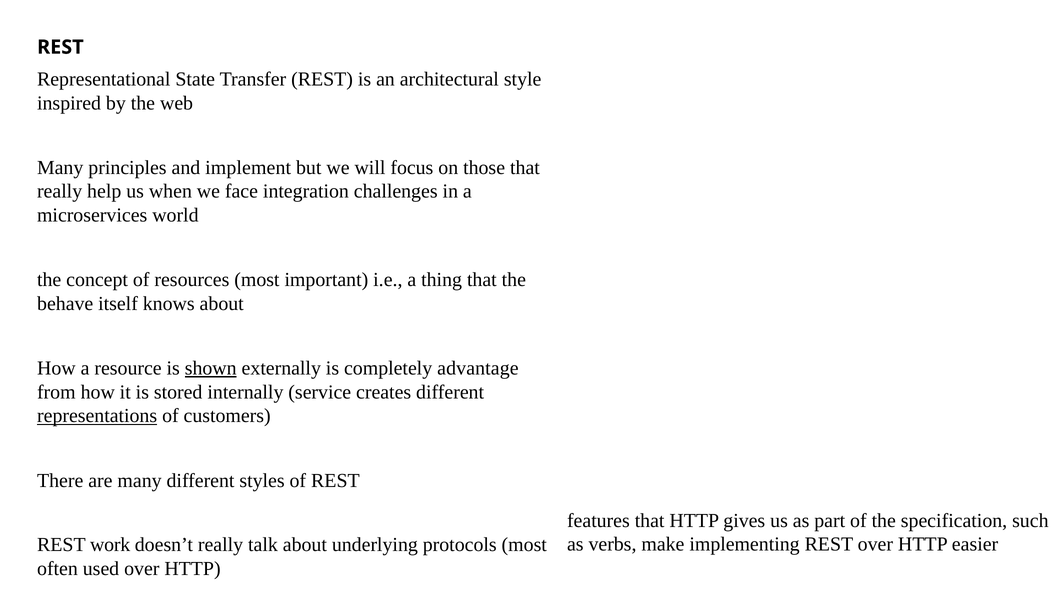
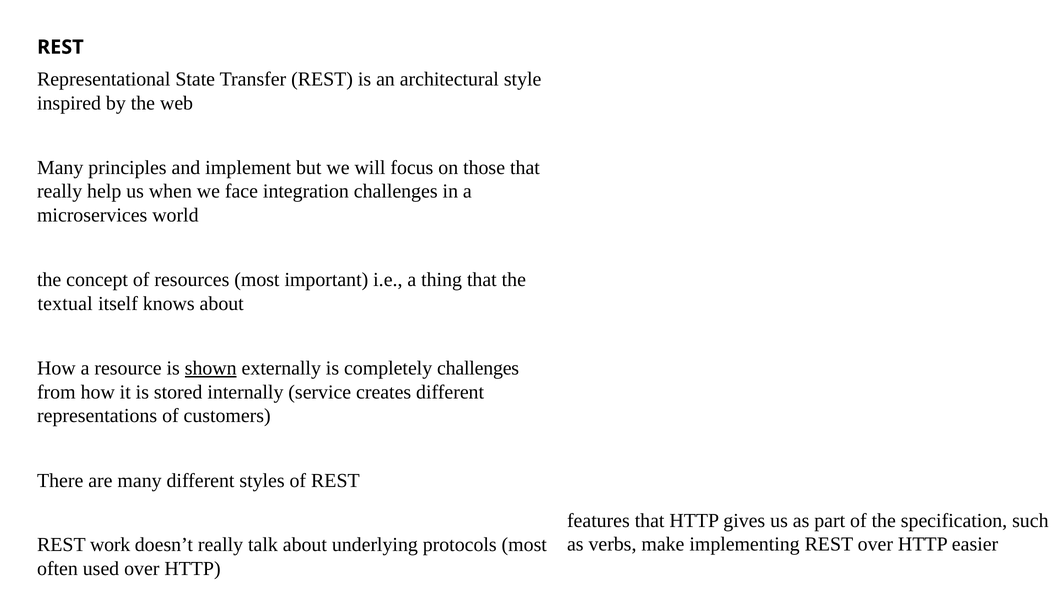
behave: behave -> textual (65, 304)
completely advantage: advantage -> challenges (478, 368)
representations underline: present -> none (97, 416)
